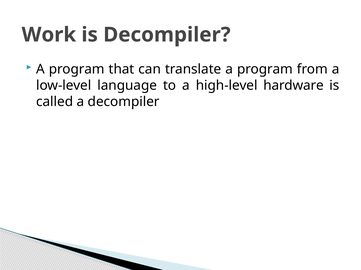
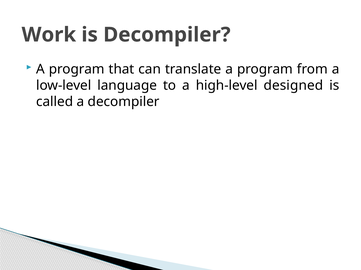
hardware: hardware -> designed (293, 86)
